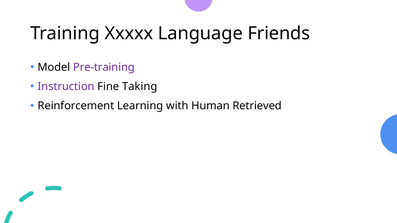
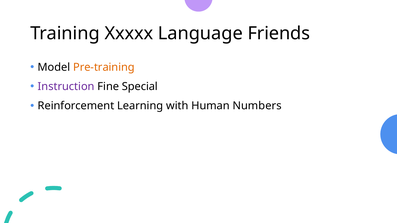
Pre-training colour: purple -> orange (104, 67)
Taking: Taking -> Special (140, 87)
Retrieved: Retrieved -> Numbers (257, 106)
